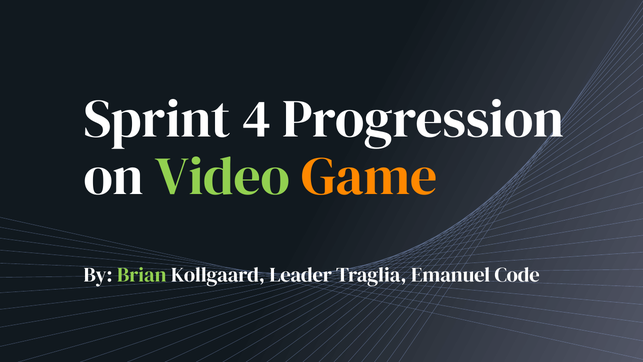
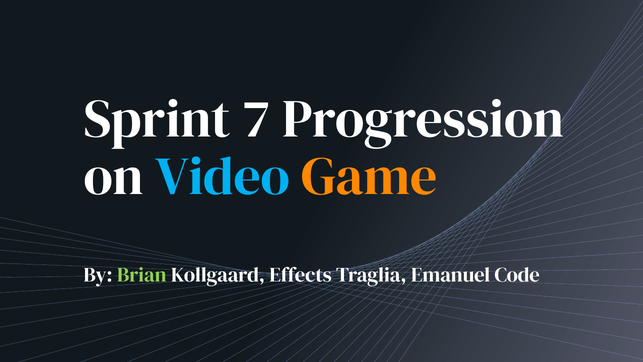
4: 4 -> 7 (256, 119)
Video colour: light green -> light blue (223, 177)
Leader: Leader -> Effects (301, 275)
